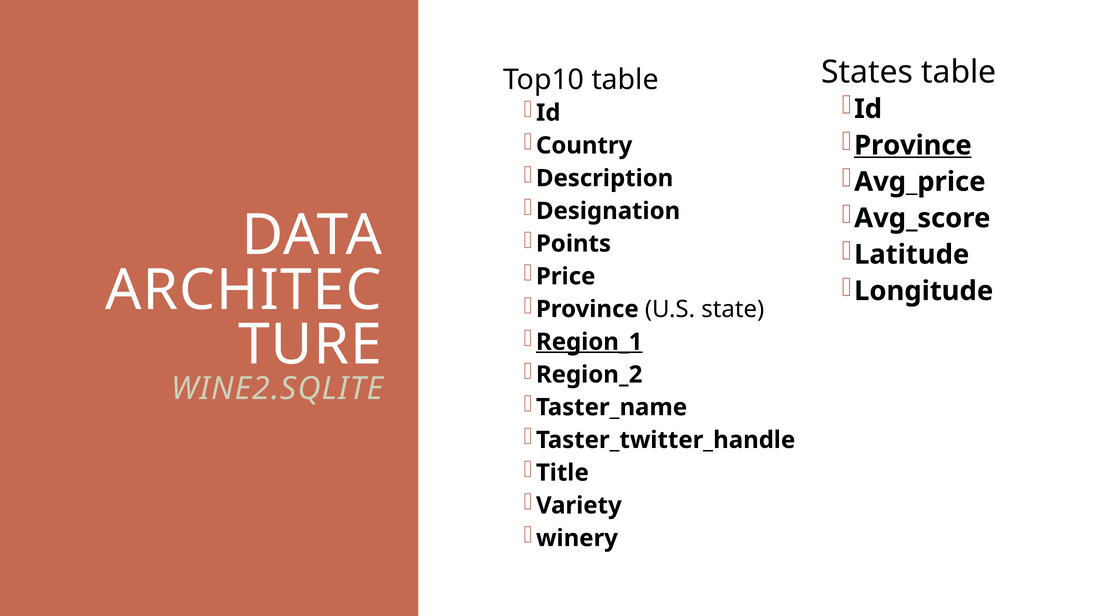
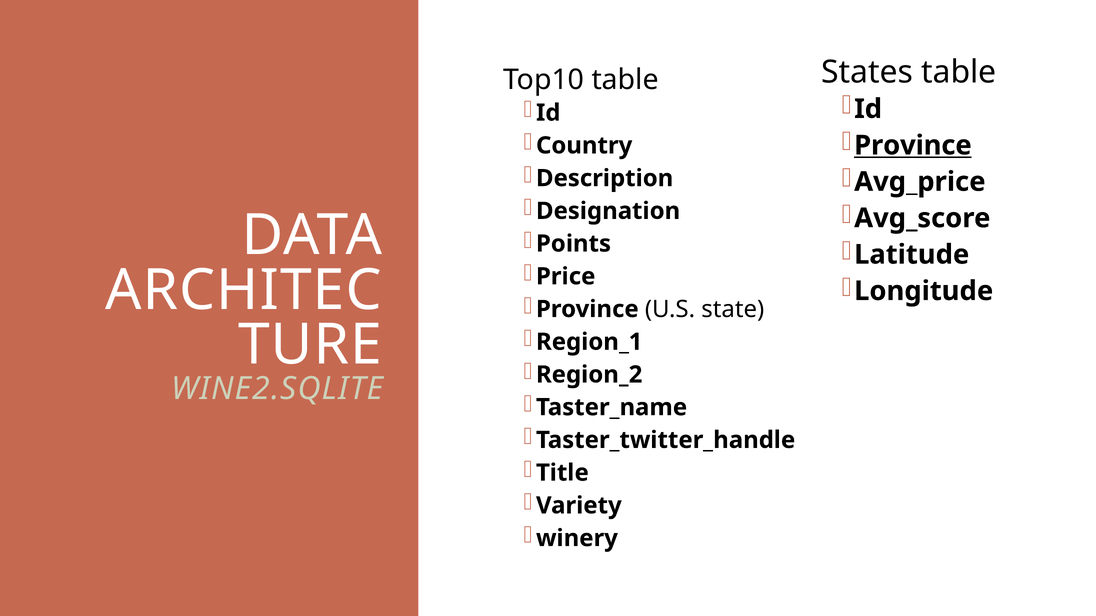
Region_1 underline: present -> none (589, 342)
